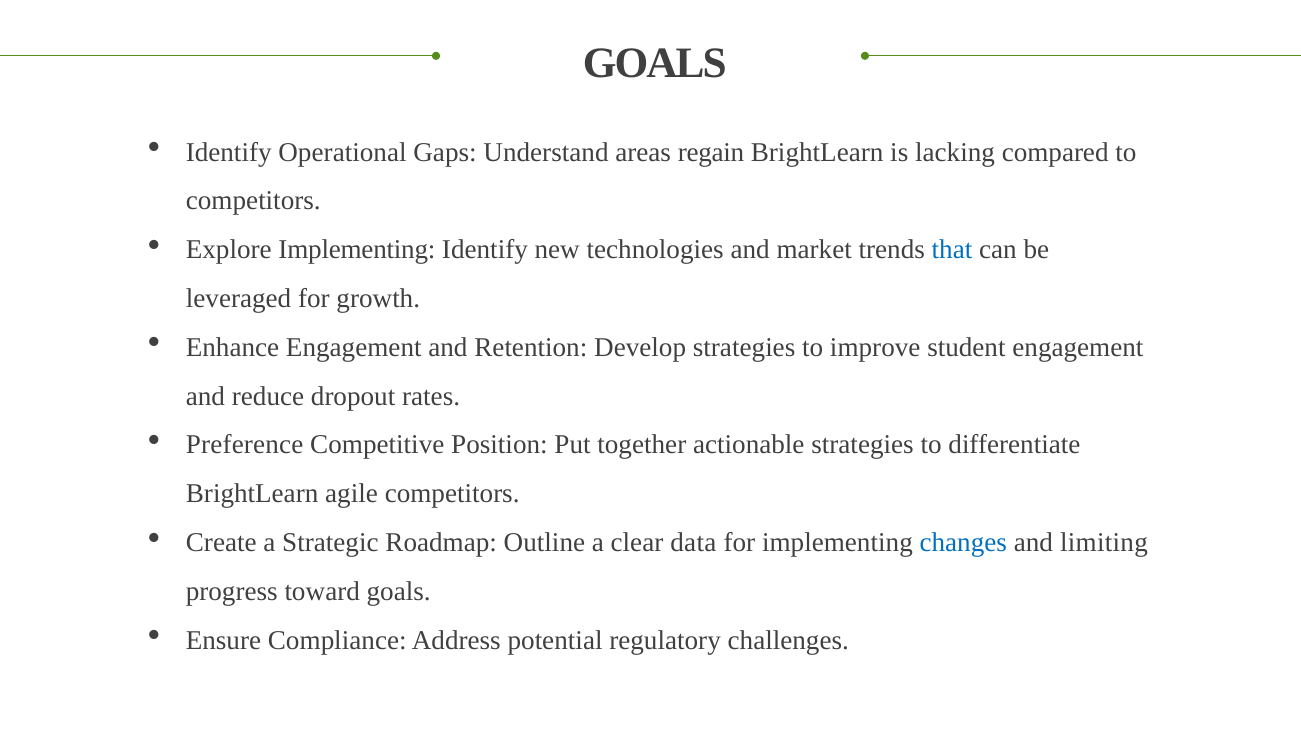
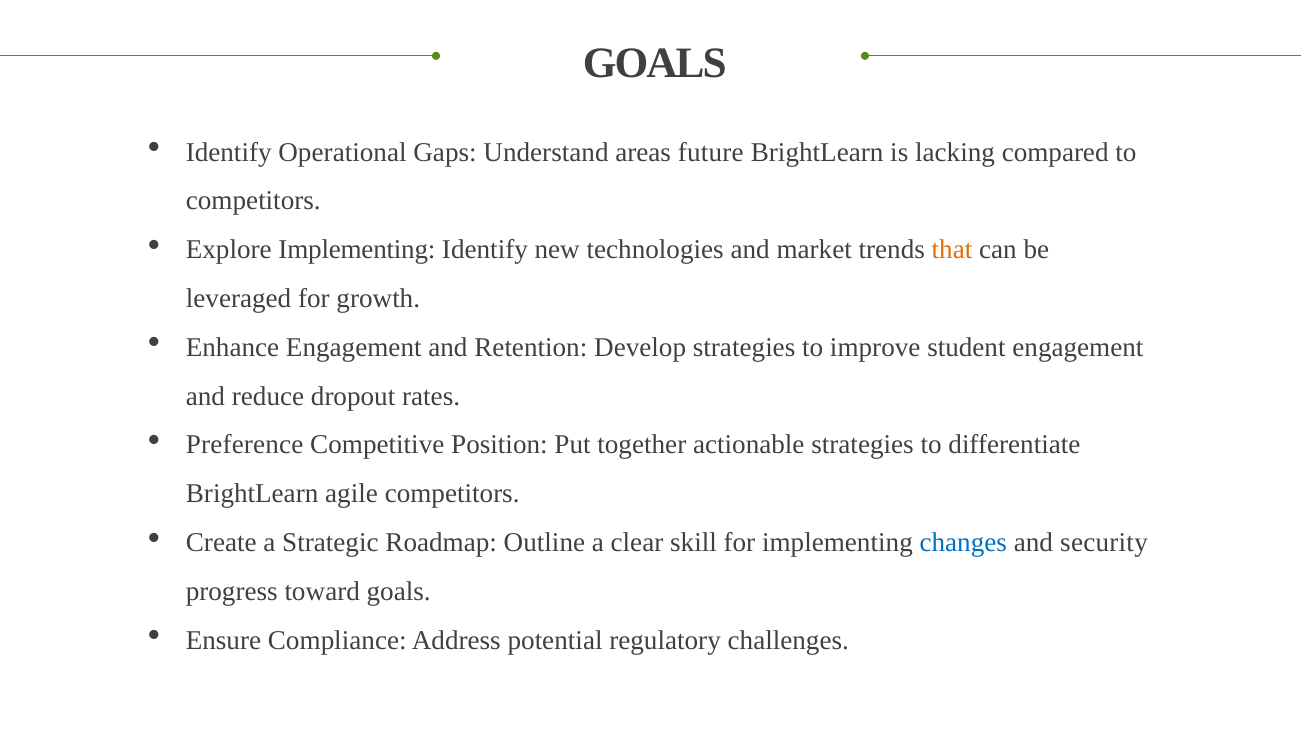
regain: regain -> future (711, 152)
that colour: blue -> orange (952, 250)
data: data -> skill (693, 542)
limiting: limiting -> security (1104, 542)
